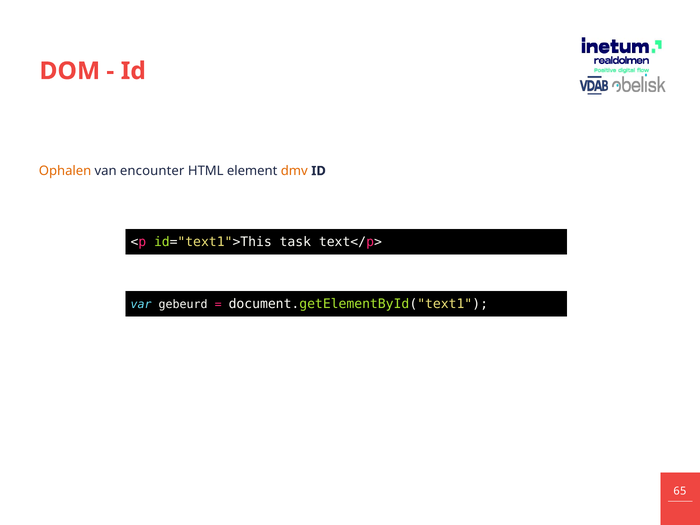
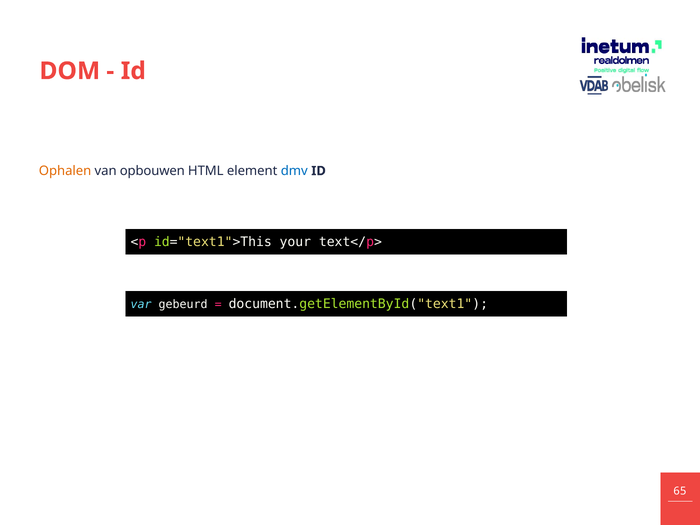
encounter: encounter -> opbouwen (152, 171)
dmv colour: orange -> blue (294, 171)
task: task -> your (295, 242)
